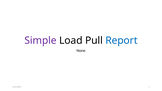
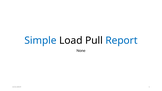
Simple colour: purple -> blue (40, 40)
